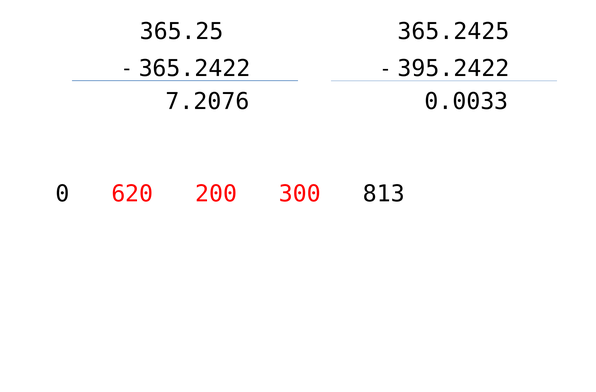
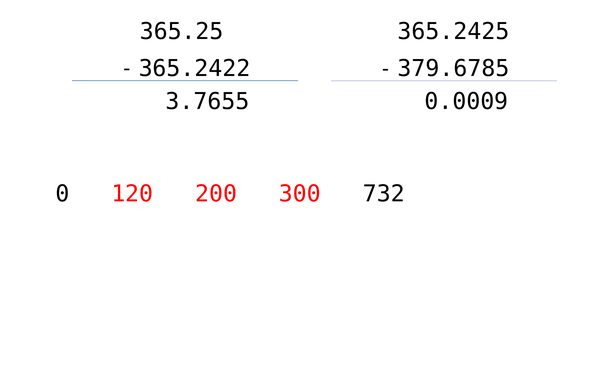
395.2422: 395.2422 -> 379.6785 (453, 69)
7.2076: 7.2076 -> 3.7655 (207, 101)
0.0033: 0.0033 -> 0.0009 (466, 101)
620: 620 -> 120 (132, 193)
813: 813 -> 732 (384, 193)
